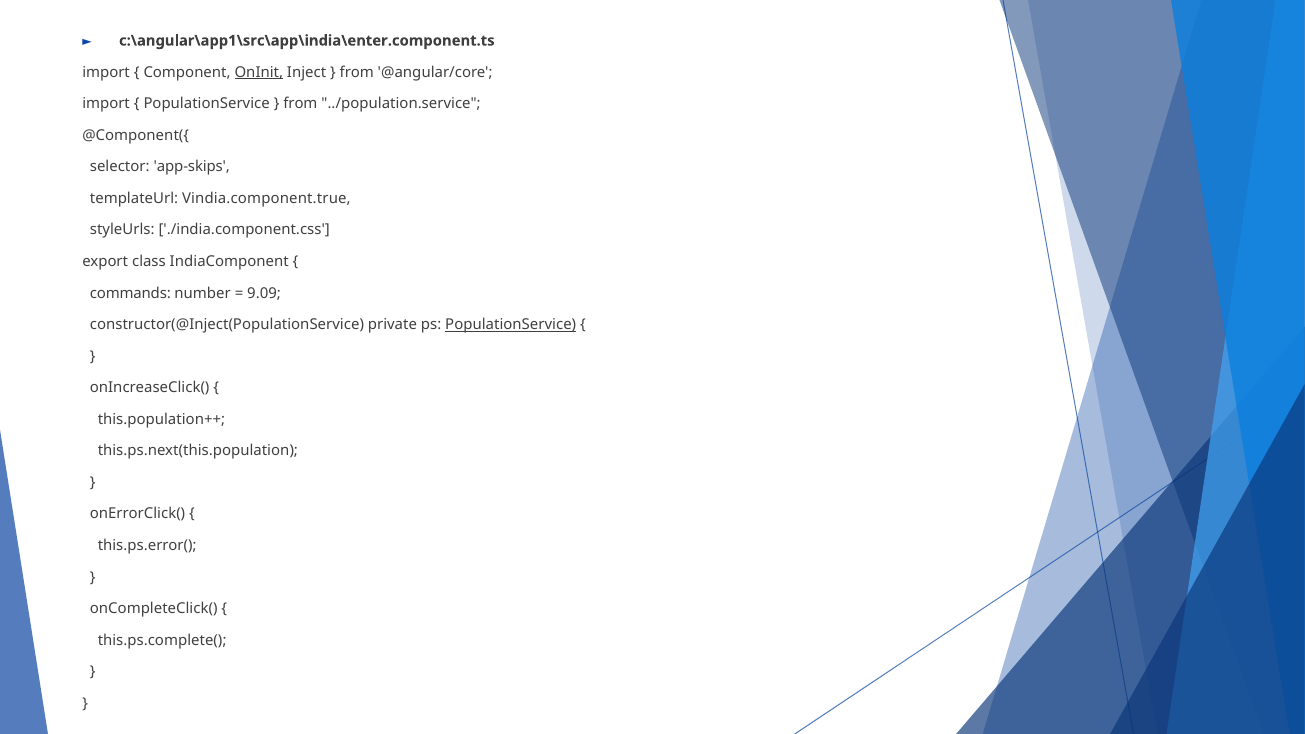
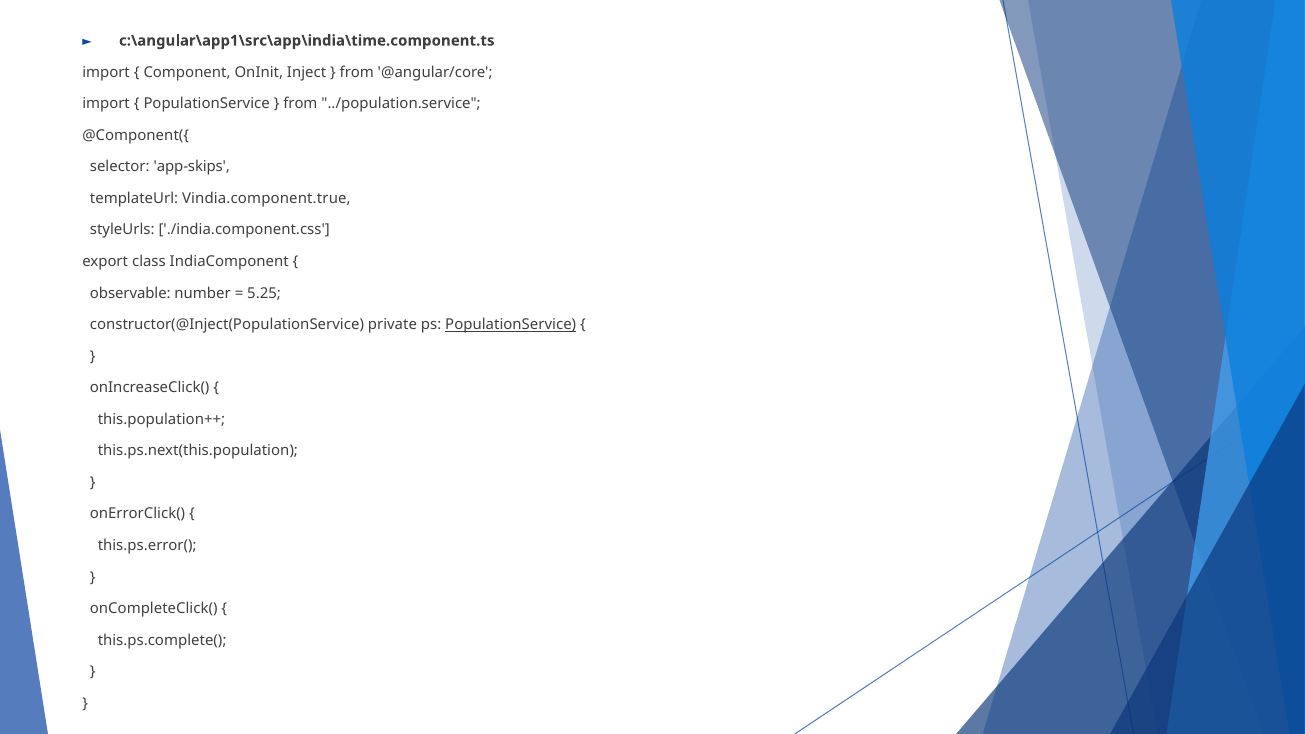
c:\angular\app1\src\app\india\enter.component.ts: c:\angular\app1\src\app\india\enter.component.ts -> c:\angular\app1\src\app\india\time.component.ts (307, 41)
OnInit underline: present -> none (259, 72)
commands: commands -> observable (130, 293)
9.09: 9.09 -> 5.25 (264, 293)
